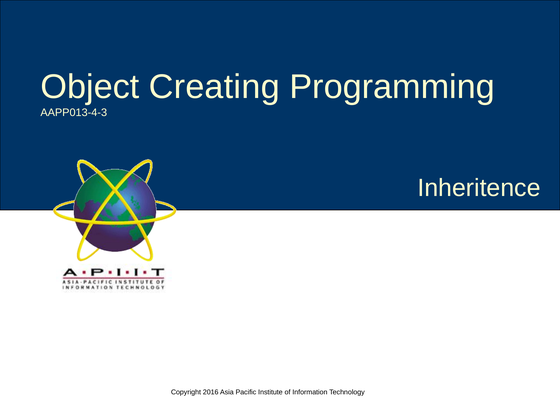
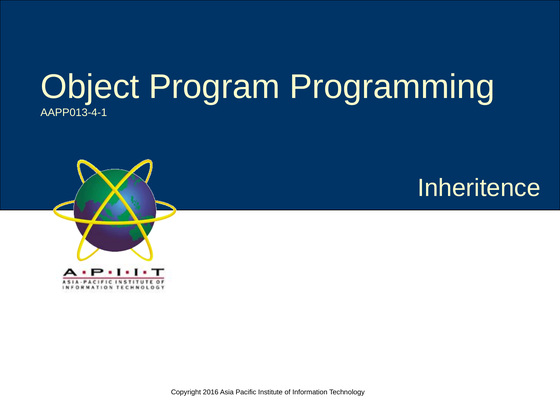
Creating: Creating -> Program (214, 87)
AAPP013-4-3: AAPP013-4-3 -> AAPP013-4-1 (74, 112)
